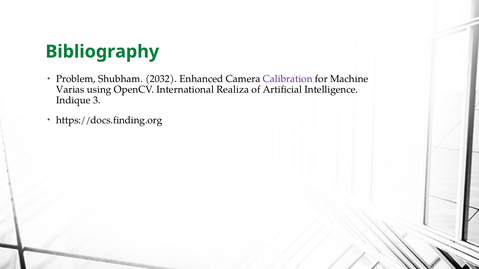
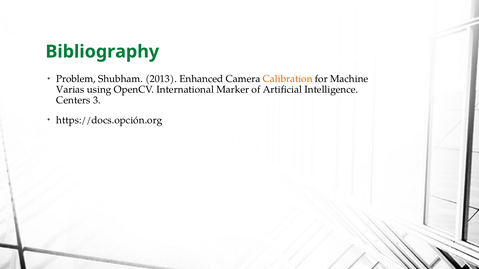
2032: 2032 -> 2013 (161, 79)
Calibration colour: purple -> orange (288, 79)
Realiza: Realiza -> Marker (233, 90)
Indique: Indique -> Centers (73, 101)
https://docs.finding.org: https://docs.finding.org -> https://docs.opción.org (109, 120)
